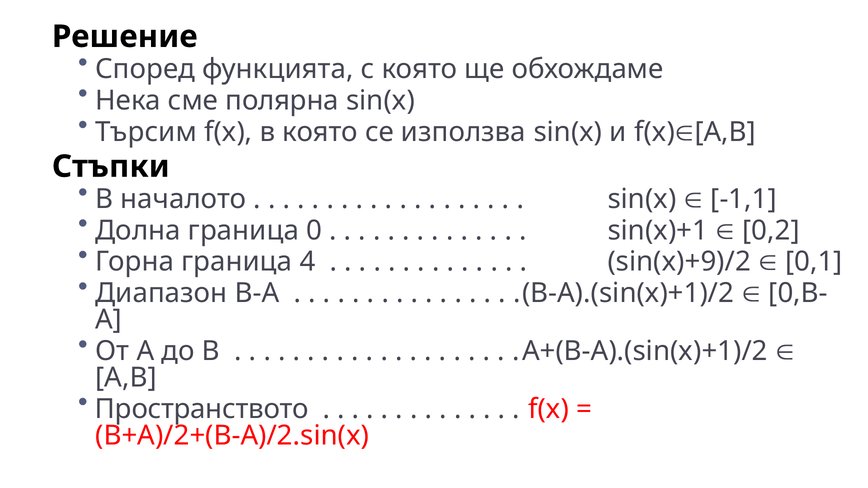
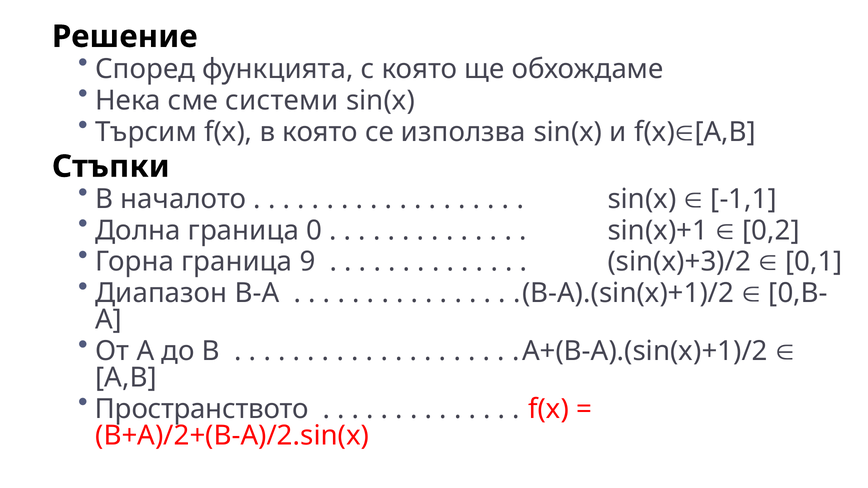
полярна: полярна -> системи (282, 101)
4: 4 -> 9 (307, 262)
sin(x)+9)/2: sin(x)+9)/2 -> sin(x)+3)/2 (679, 262)
